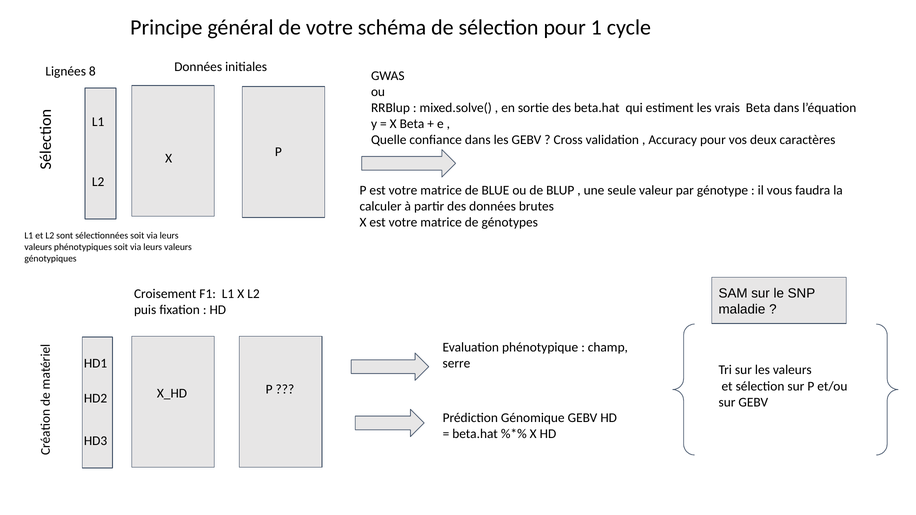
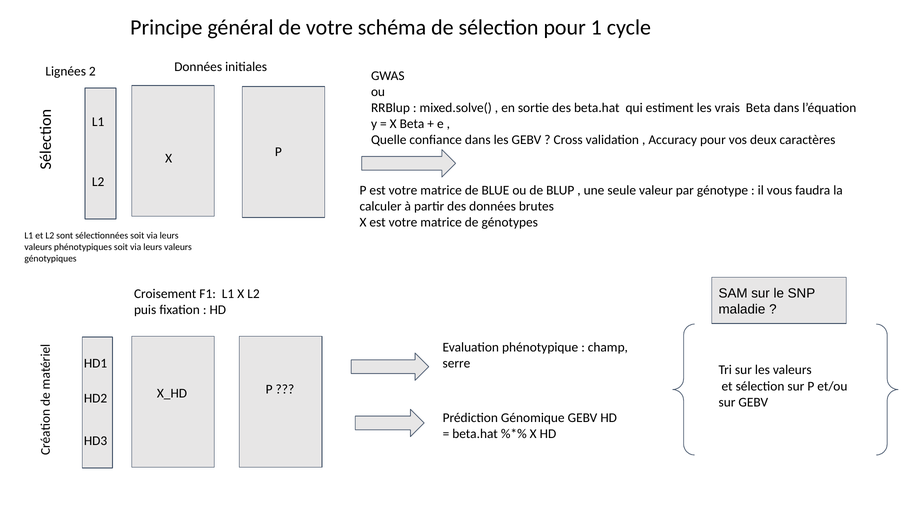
8: 8 -> 2 (92, 71)
